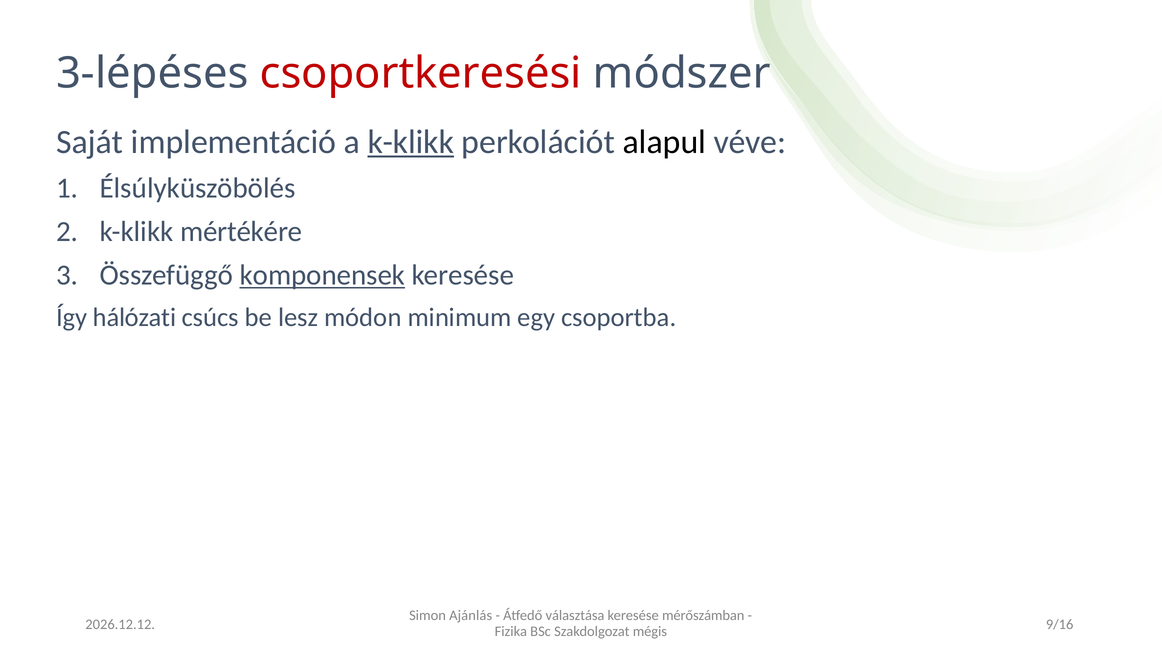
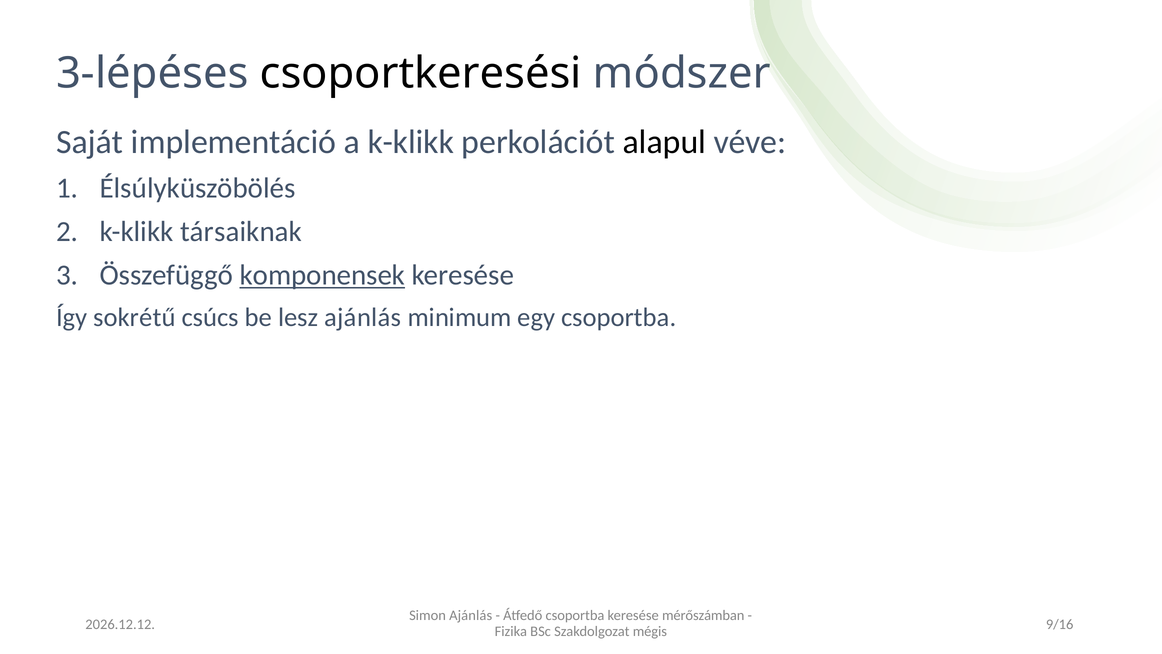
csoportkeresési colour: red -> black (421, 73)
k-klikk underline: present -> none (411, 142)
mértékére: mértékére -> társaiknak (241, 232)
hálózati: hálózati -> sokrétű (134, 317)
lesz módon: módon -> ajánlás (363, 317)
Átfedő választása: választása -> csoportba (575, 615)
